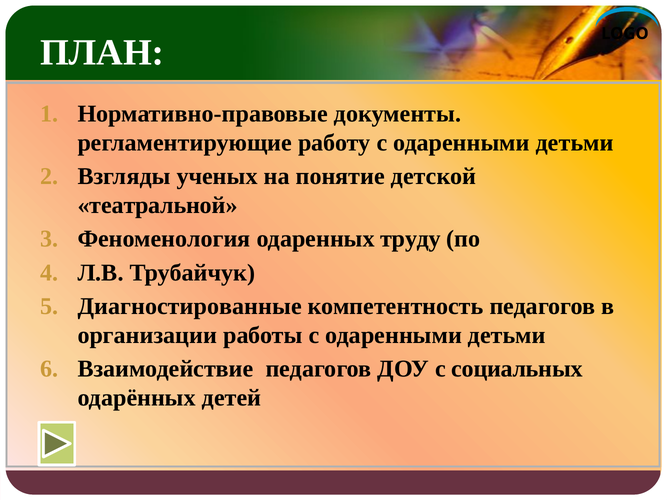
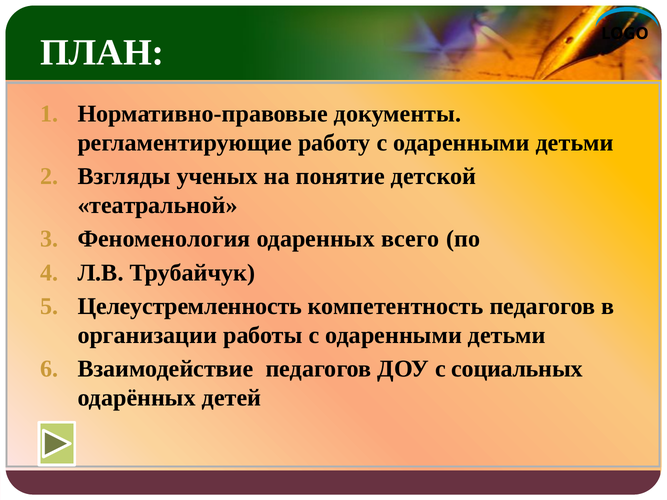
труду: труду -> всего (410, 239)
Диагностированные: Диагностированные -> Целеустремленность (190, 306)
